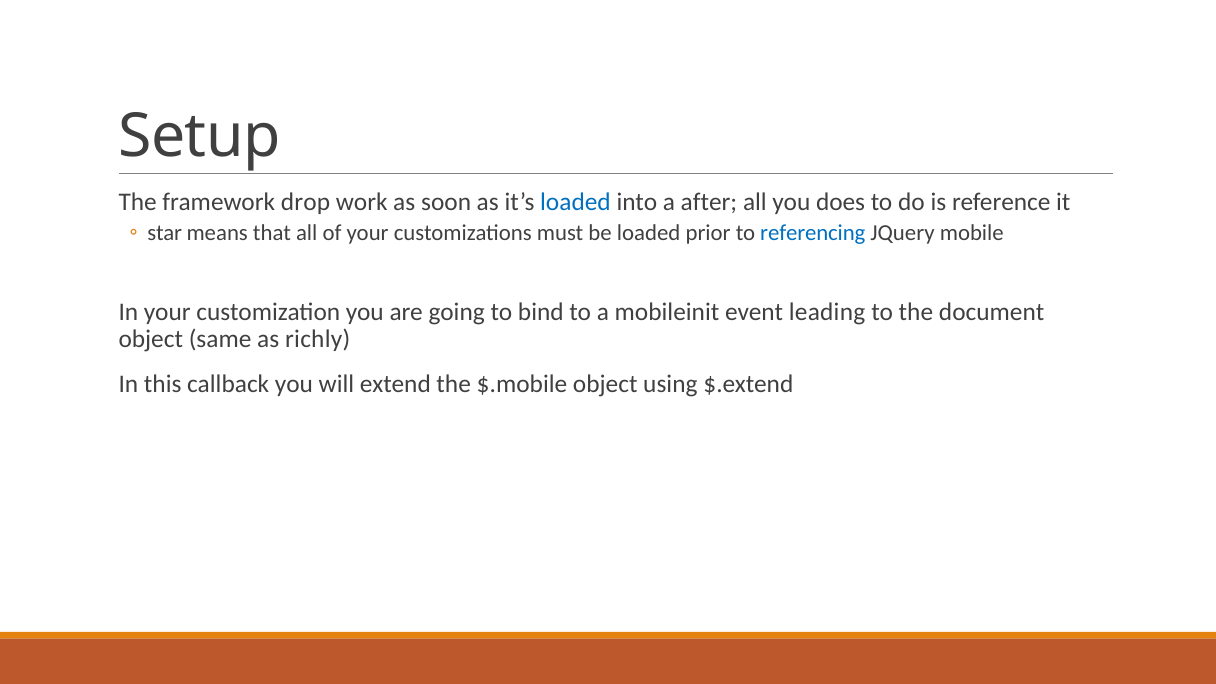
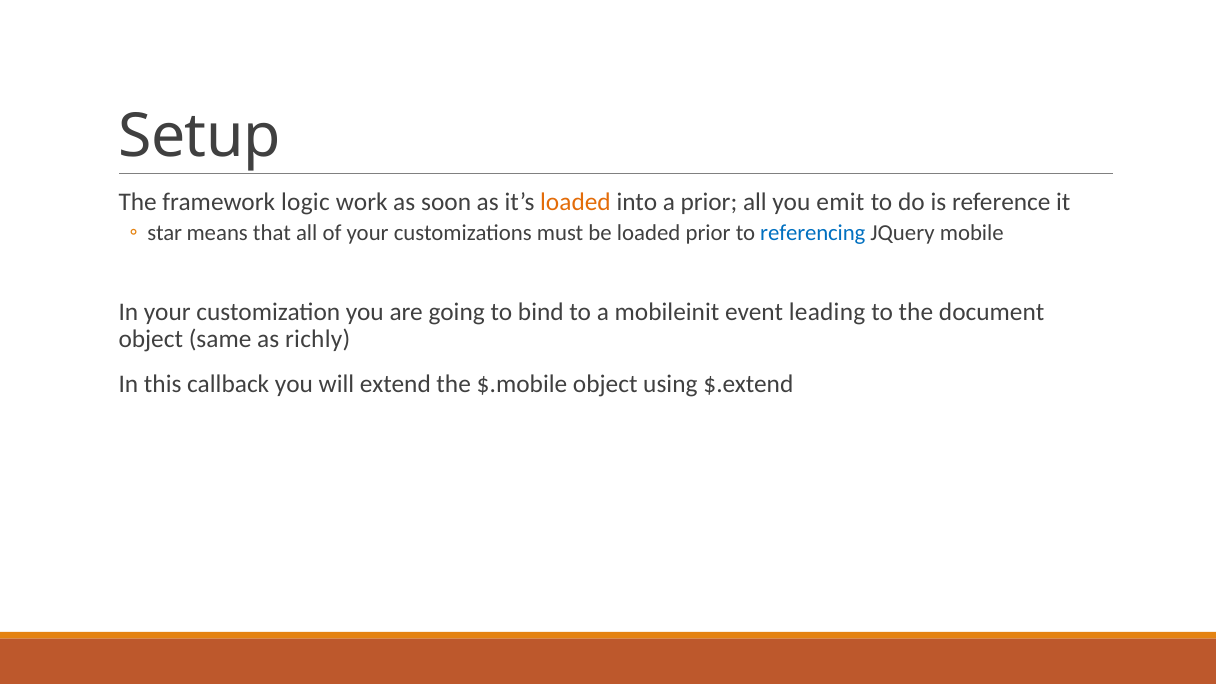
drop: drop -> logic (305, 202)
loaded colour: blue -> orange (575, 202)
a after: after -> prior (709, 202)
does: does -> emit (840, 202)
